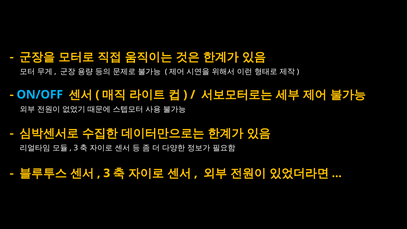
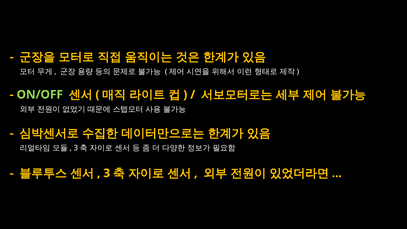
ON/OFF colour: light blue -> light green (40, 95)
